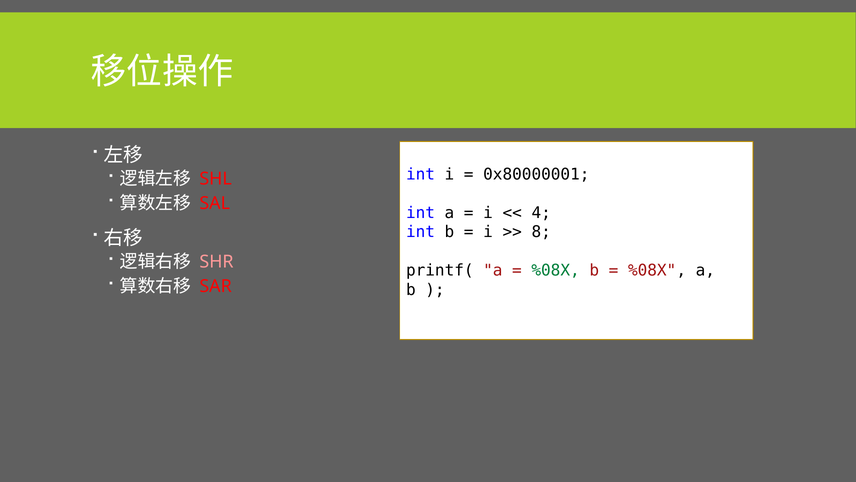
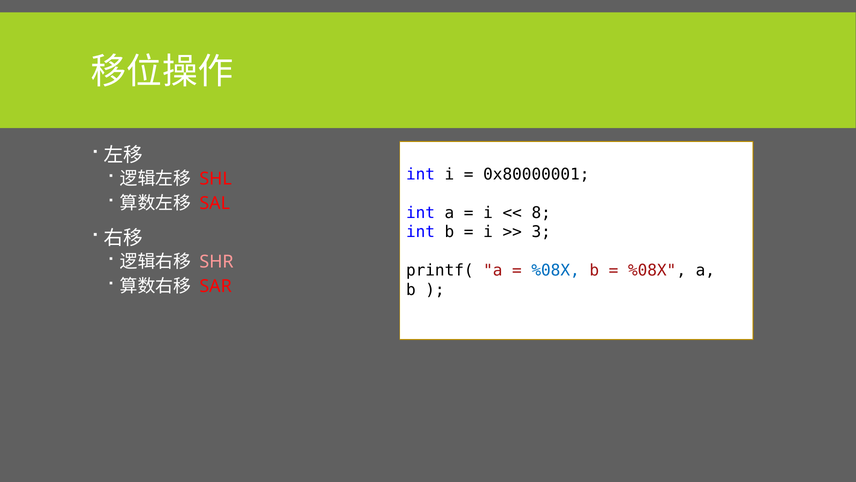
4: 4 -> 8 (541, 213)
8: 8 -> 3 (541, 232)
%08X colour: green -> blue (556, 270)
